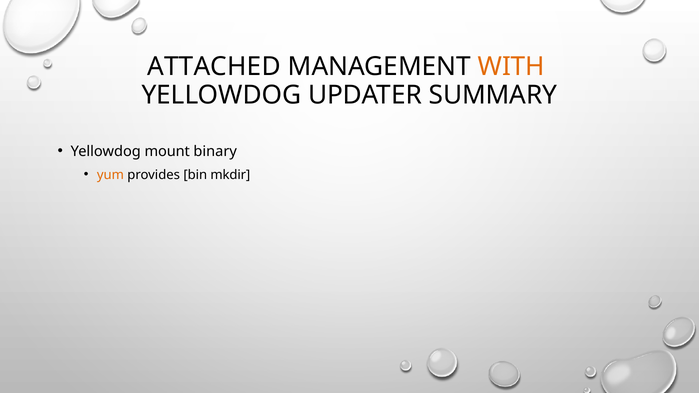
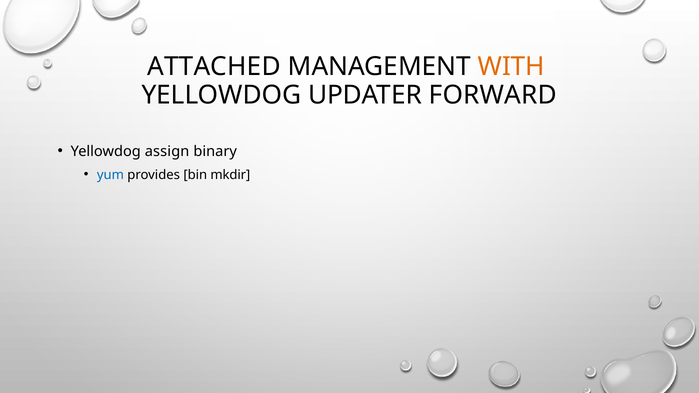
SUMMARY: SUMMARY -> FORWARD (493, 95)
mount: mount -> assign (167, 152)
yum colour: orange -> blue (110, 175)
